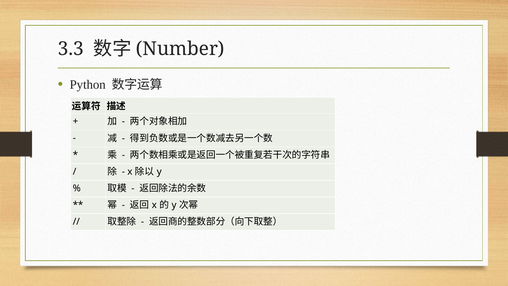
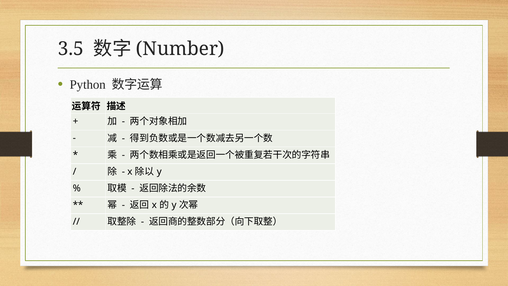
3.3: 3.3 -> 3.5 (71, 49)
